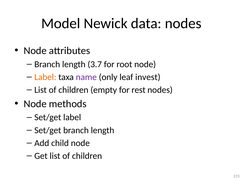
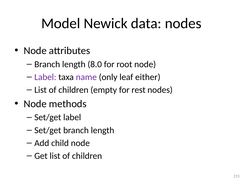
3.7: 3.7 -> 8.0 (95, 64)
Label colour: orange -> purple (45, 77)
invest: invest -> either (148, 77)
